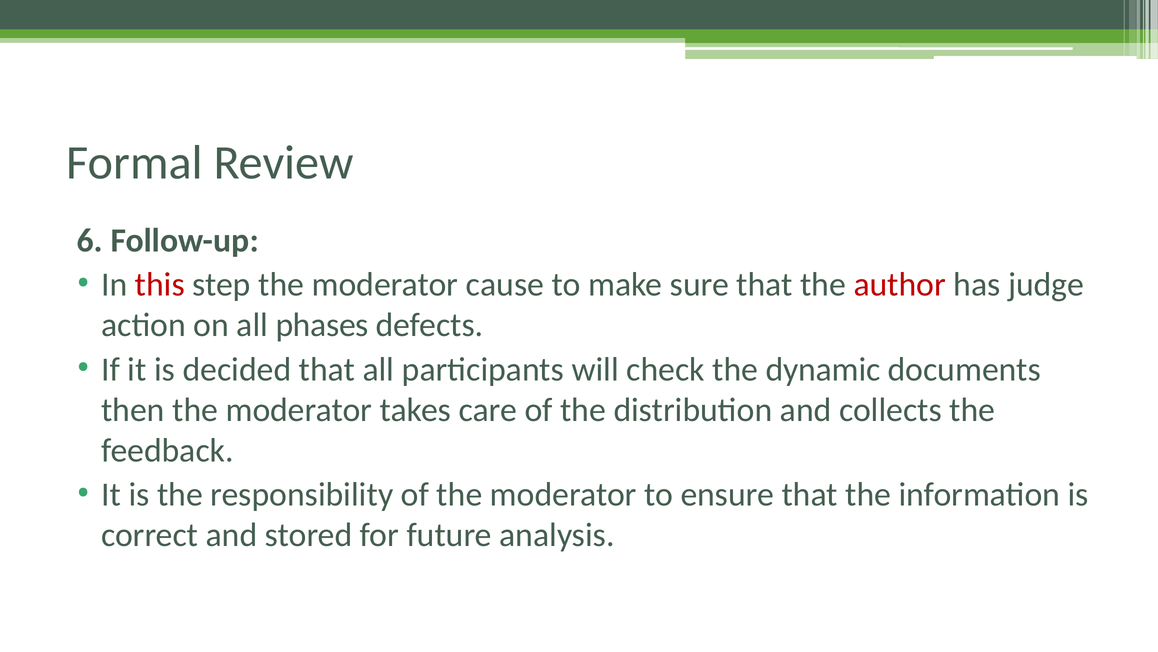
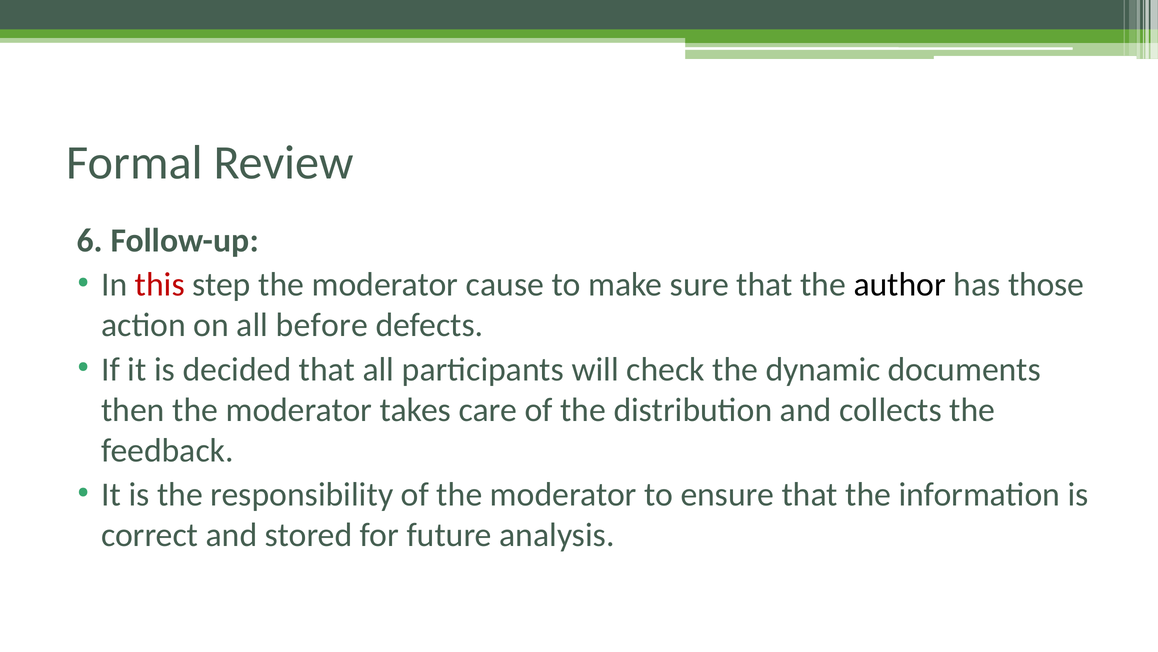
author colour: red -> black (900, 285)
judge: judge -> those (1046, 285)
phases: phases -> before (322, 325)
